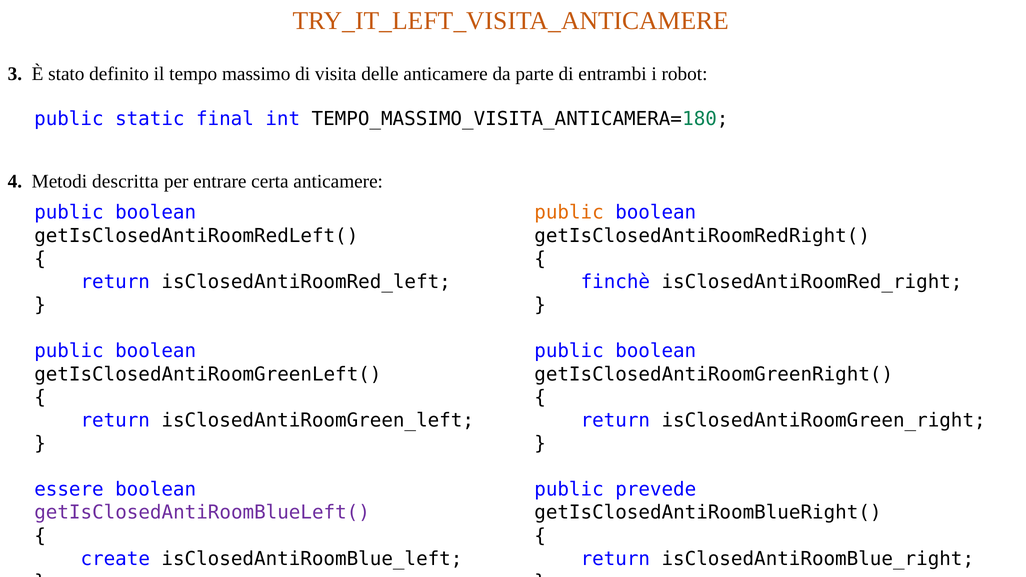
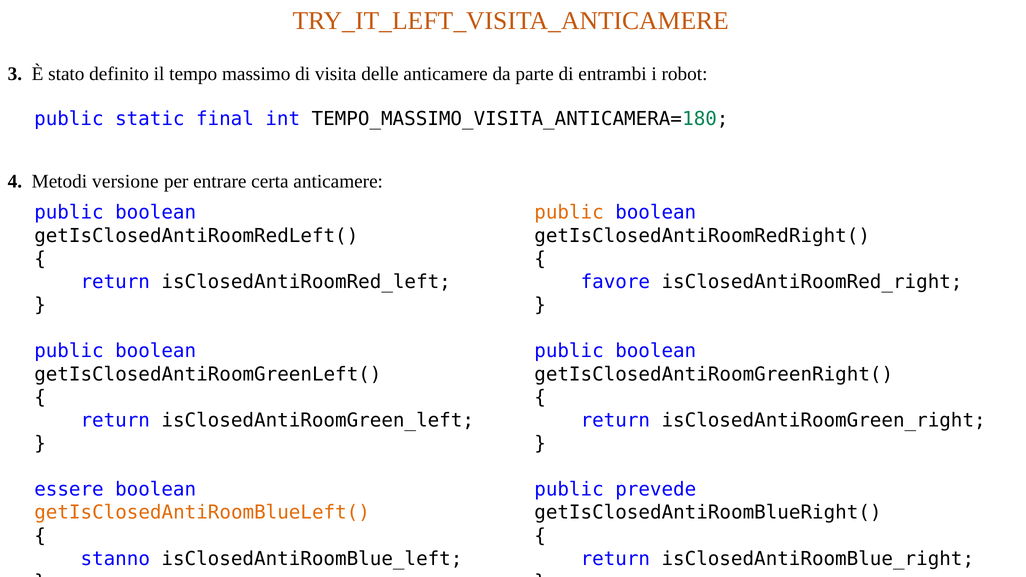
descritta: descritta -> versione (125, 182)
finchè: finchè -> favore (615, 282)
getIsClosedAntiRoomBlueLeft( colour: purple -> orange (202, 513)
create: create -> stanno (115, 559)
